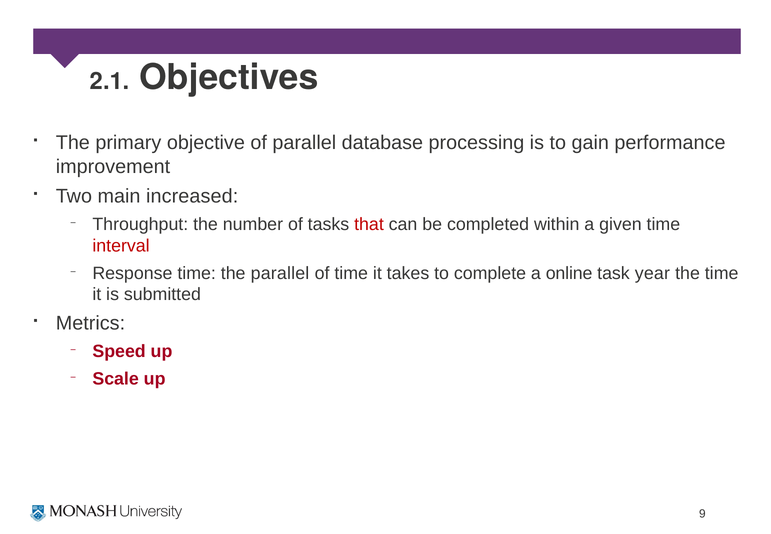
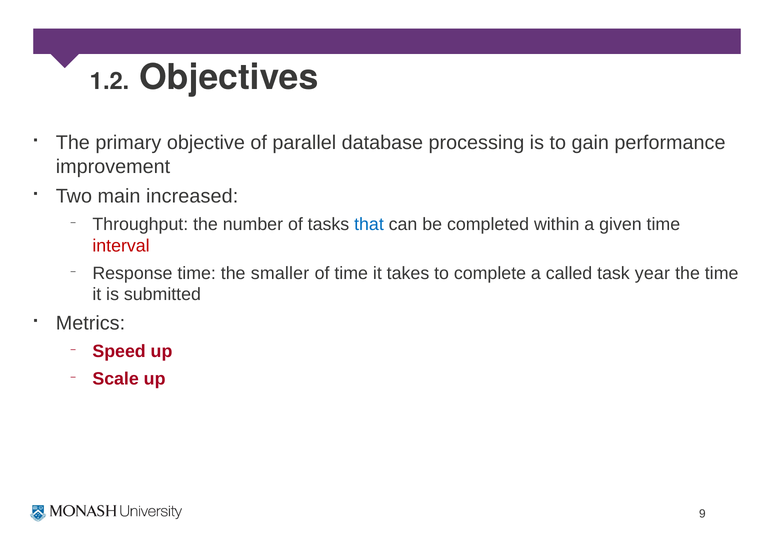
2.1: 2.1 -> 1.2 (110, 81)
that colour: red -> blue (369, 224)
the parallel: parallel -> smaller (280, 273)
online: online -> called (569, 273)
